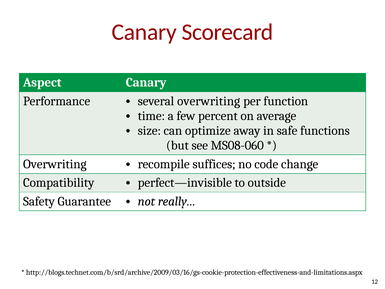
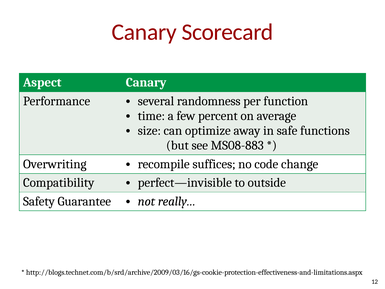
several overwriting: overwriting -> randomness (209, 101)
MS08-060: MS08-060 -> MS08-883 (237, 145)
